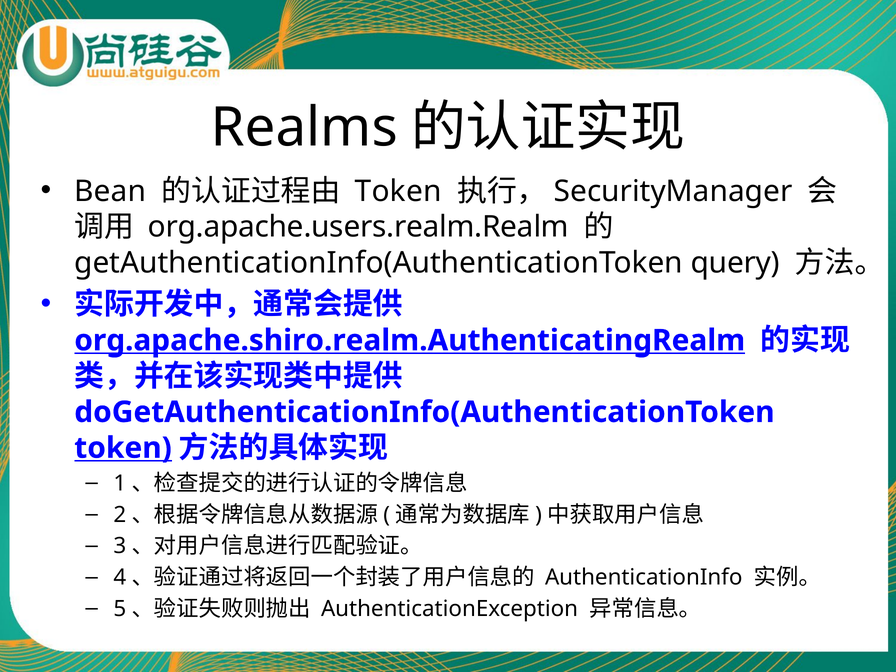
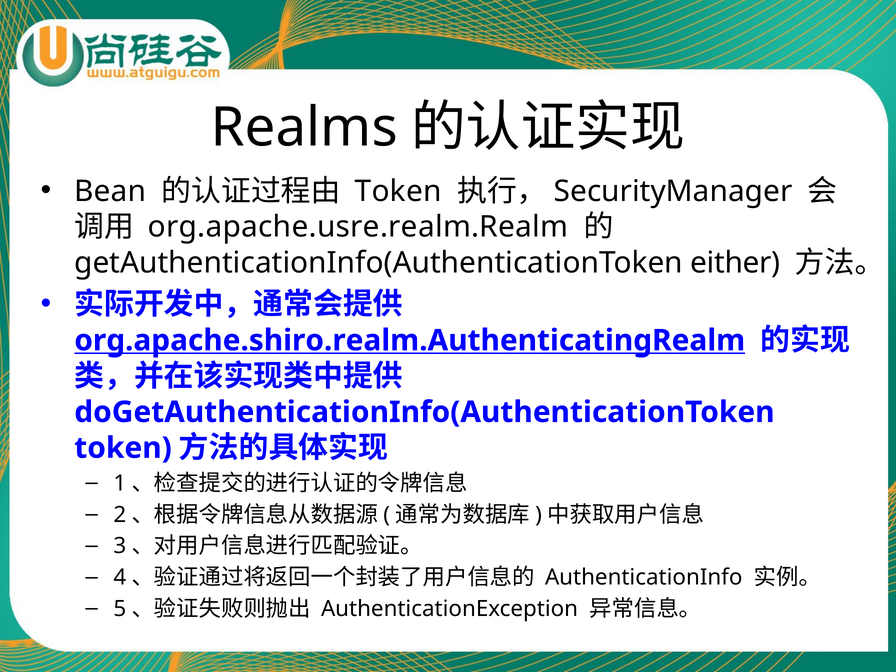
org.apache.users.realm.Realm: org.apache.users.realm.Realm -> org.apache.usre.realm.Realm (358, 227)
query: query -> either (735, 263)
token underline: present -> none (123, 448)
